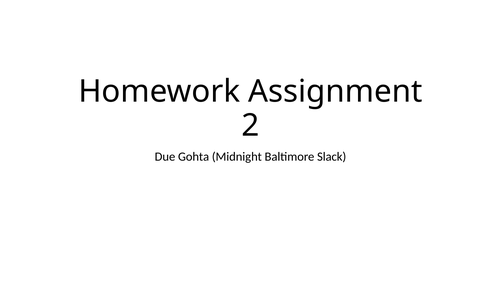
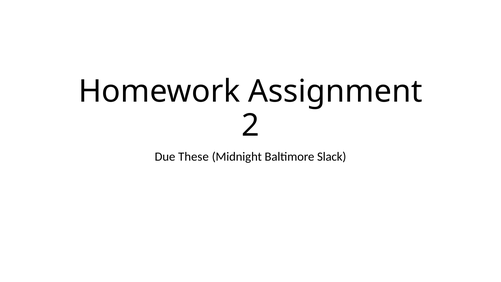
Gohta: Gohta -> These (193, 157)
